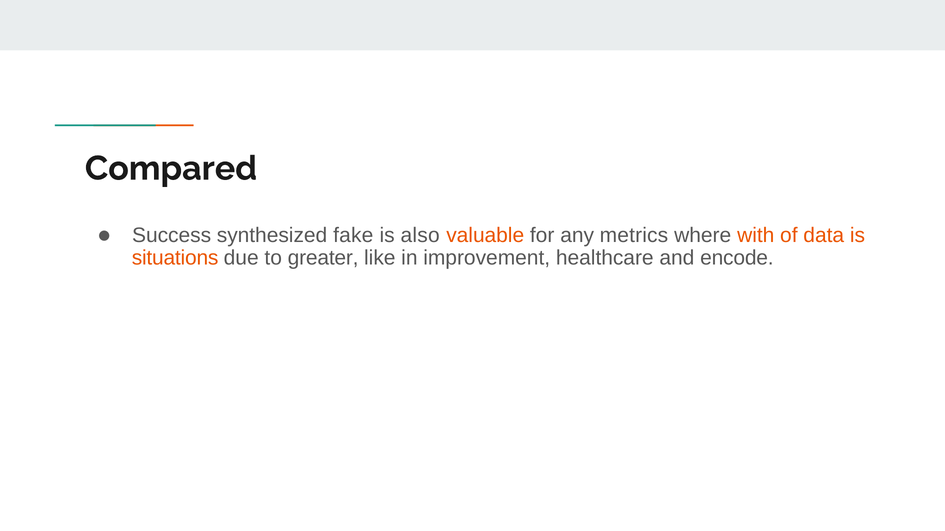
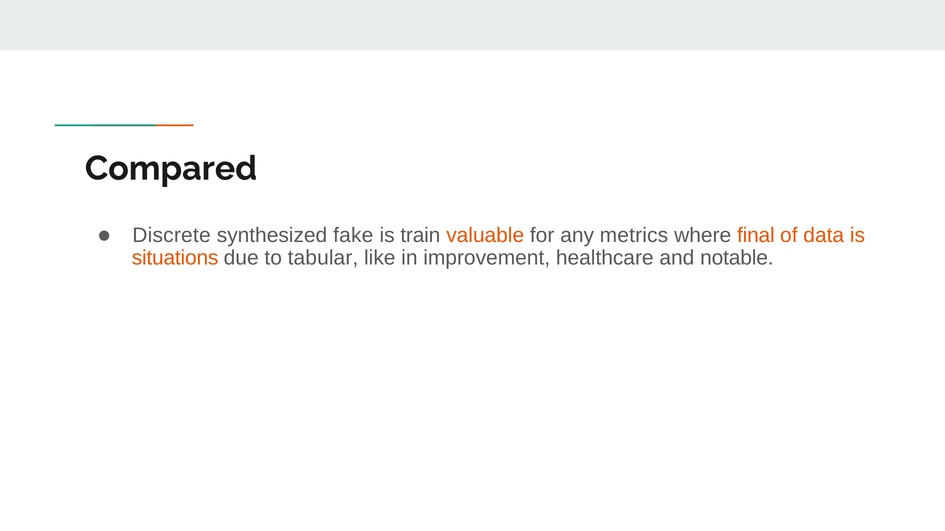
Success: Success -> Discrete (171, 236)
also: also -> train (420, 236)
with: with -> final (756, 236)
greater: greater -> tabular (323, 258)
encode: encode -> notable (737, 258)
